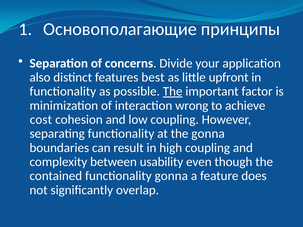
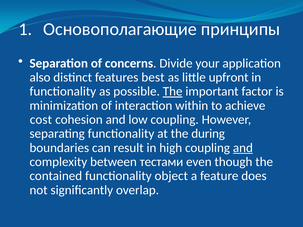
wrong: wrong -> within (192, 106)
the gonna: gonna -> during (208, 134)
and underline: none -> present (243, 148)
usability: usability -> тестами (161, 162)
functionality gonna: gonna -> object (171, 176)
